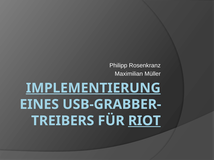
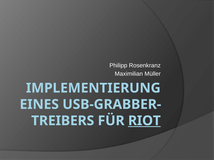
IMPLEMENTIERUNG underline: present -> none (93, 88)
